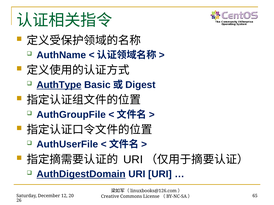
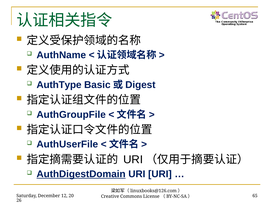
AuthType underline: present -> none (59, 85)
